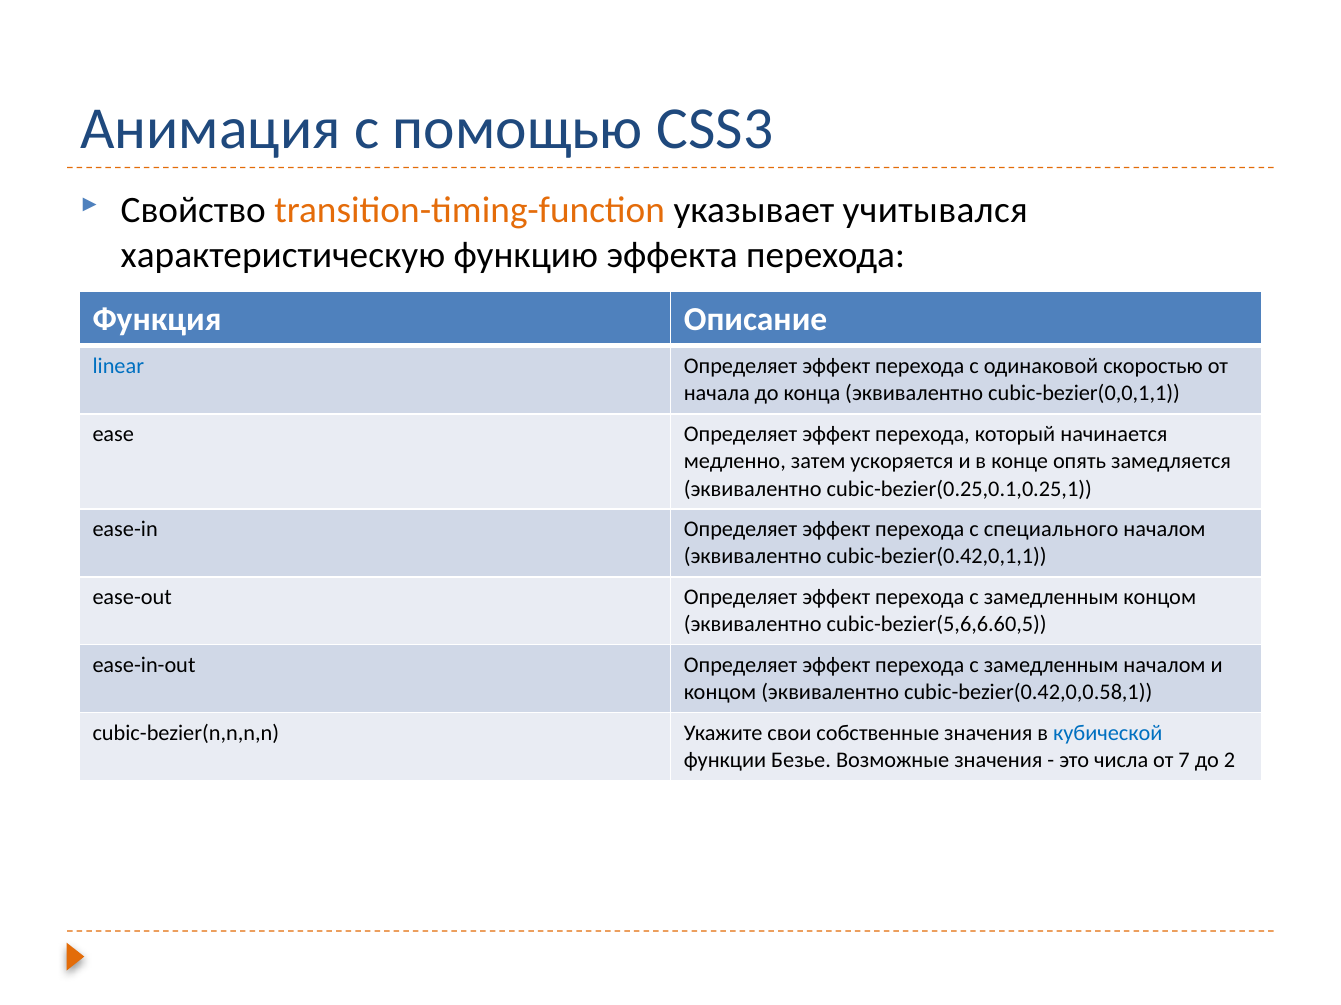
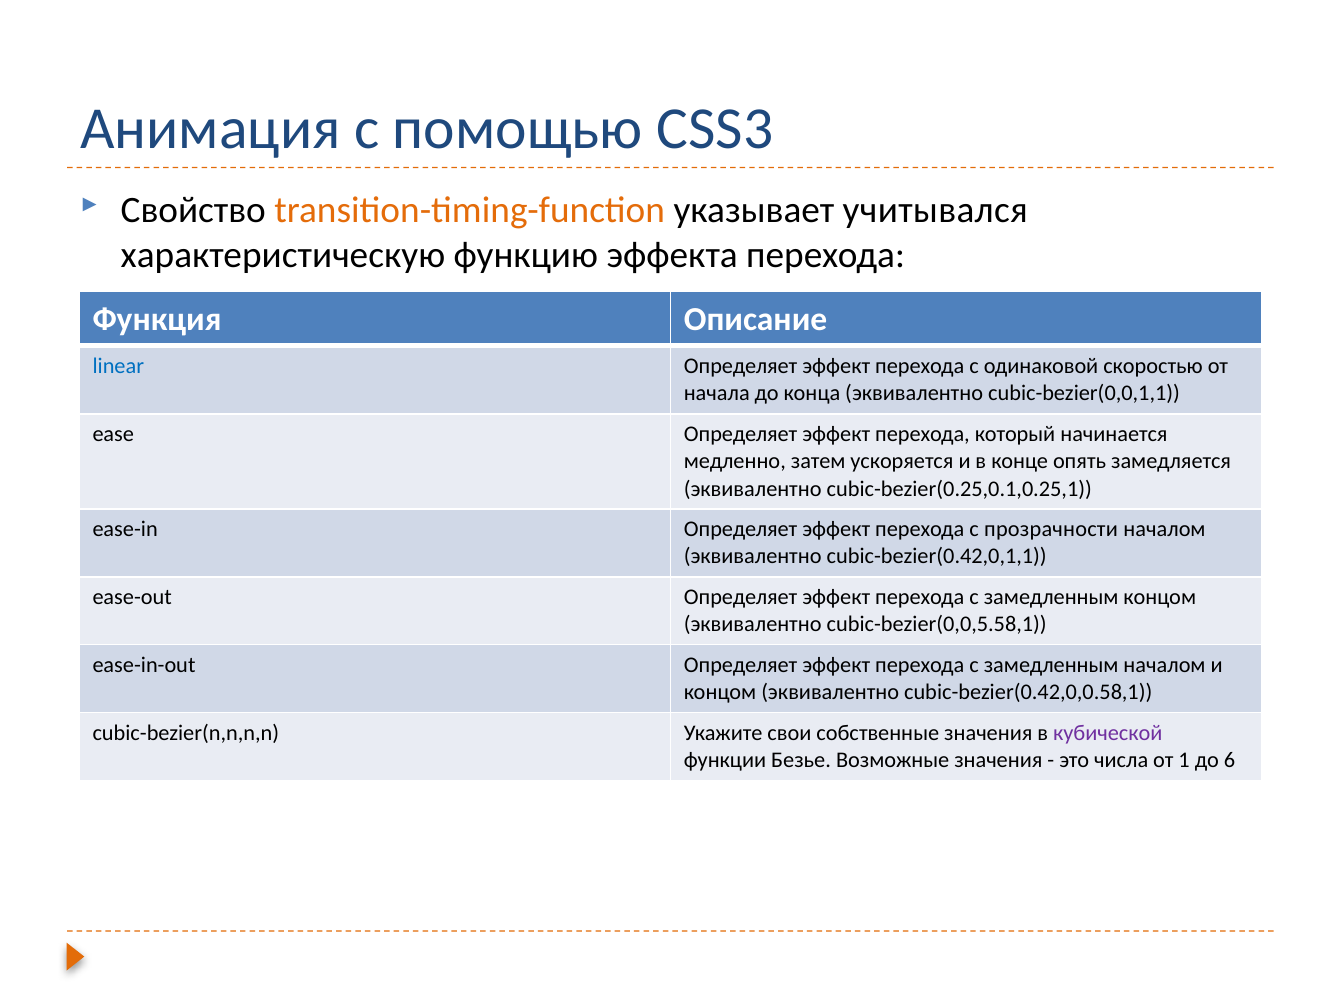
специального: специального -> прозрачности (1051, 530)
cubic-bezier(5,6,6.60,5: cubic-bezier(5,6,6.60,5 -> cubic-bezier(0,0,5.58,1 (937, 625)
кубической colour: blue -> purple (1108, 734)
7: 7 -> 1 (1184, 761)
2: 2 -> 6 (1230, 761)
